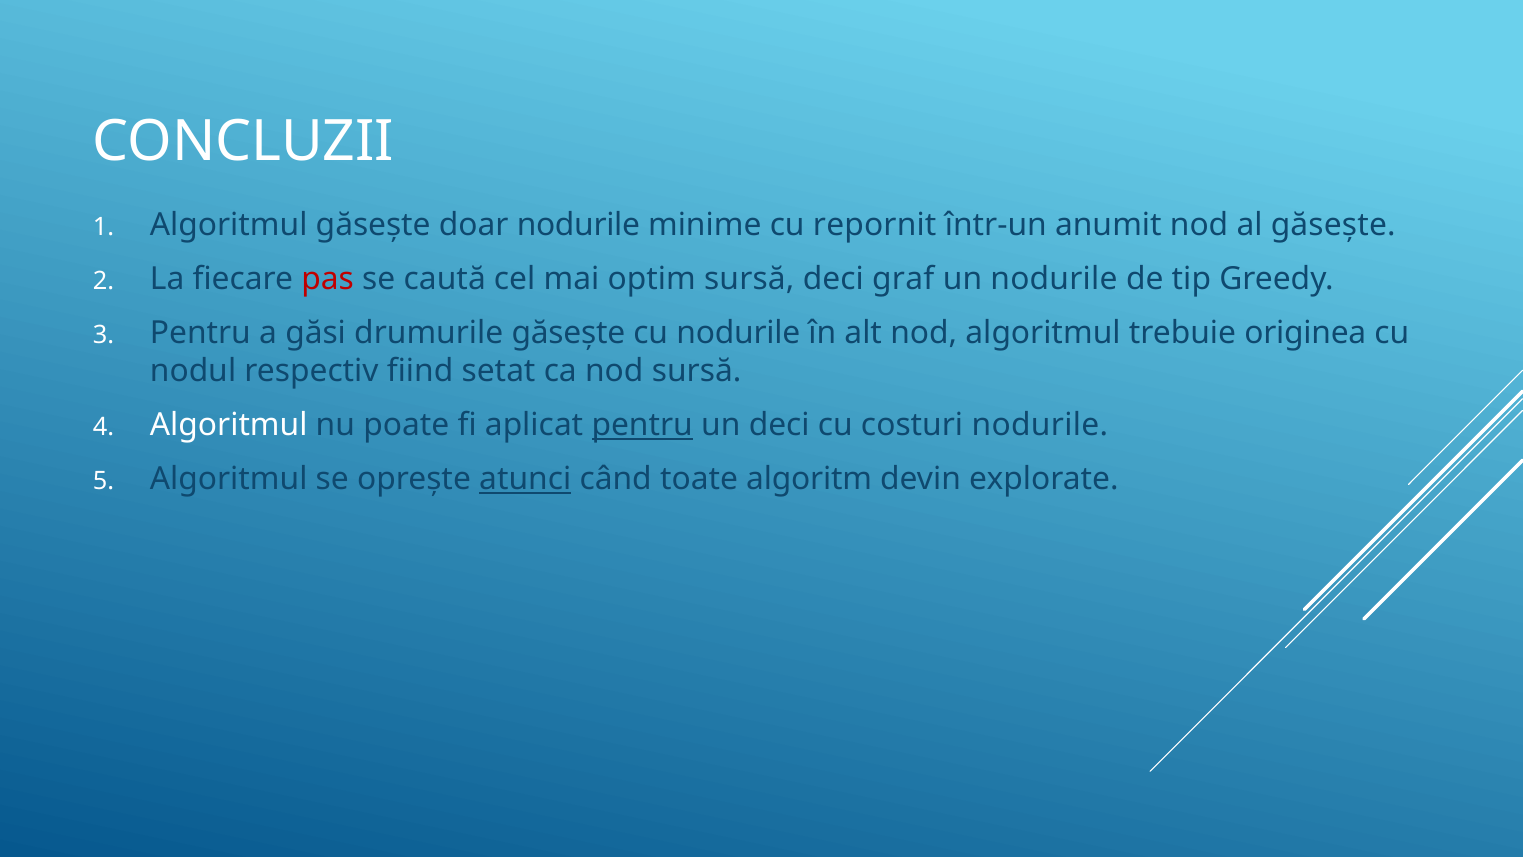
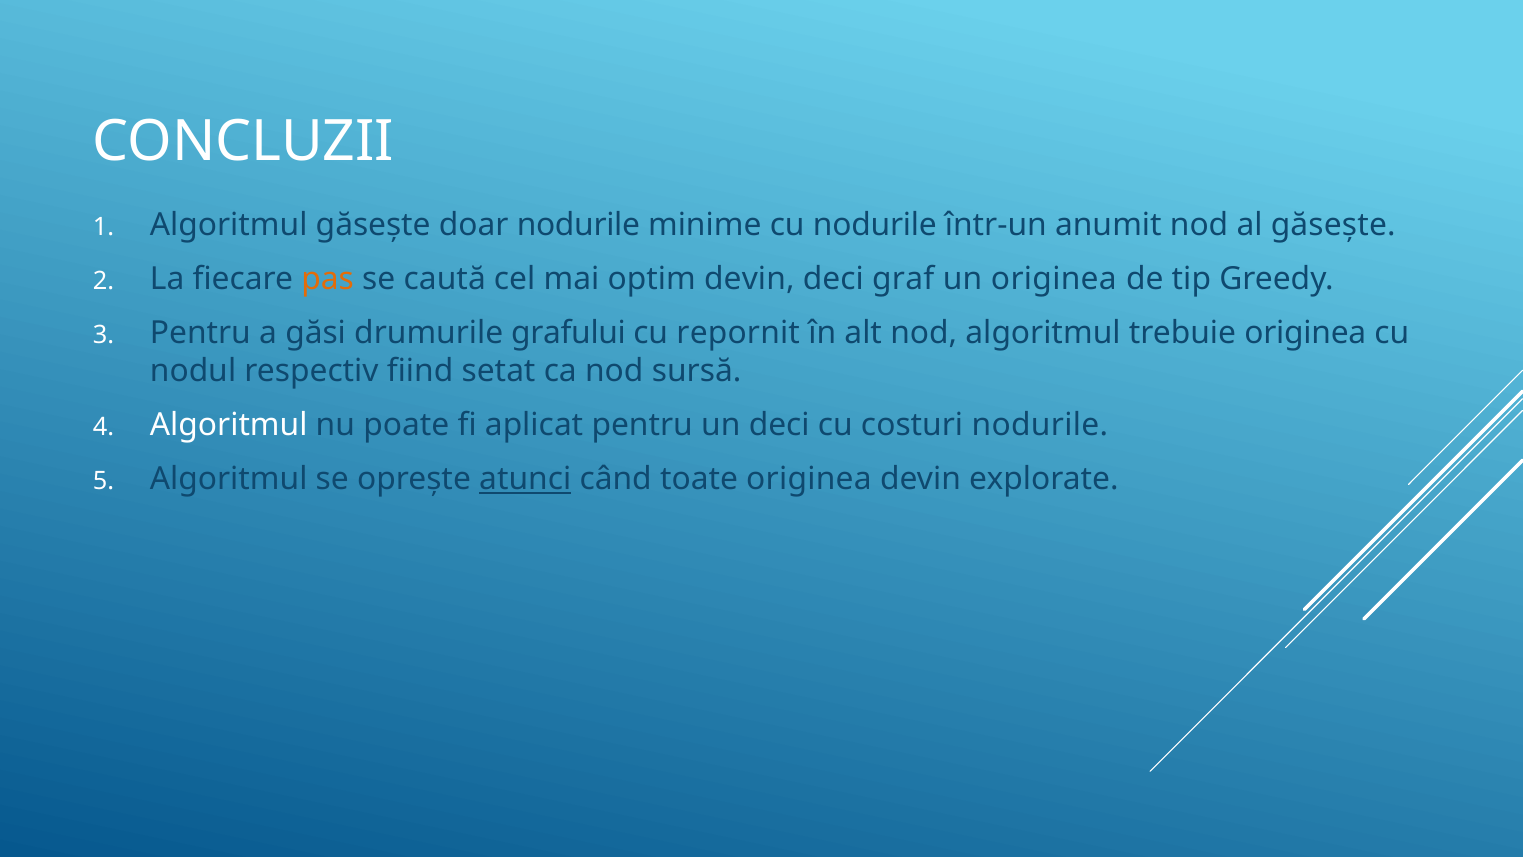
cu repornit: repornit -> nodurile (875, 225)
pas colour: red -> orange (328, 279)
optim sursă: sursă -> devin (749, 279)
un nodurile: nodurile -> originea (1054, 279)
drumurile găsește: găsește -> grafului (568, 333)
cu nodurile: nodurile -> repornit (738, 333)
pentru underline: present -> none (642, 425)
toate algoritm: algoritm -> originea (809, 479)
